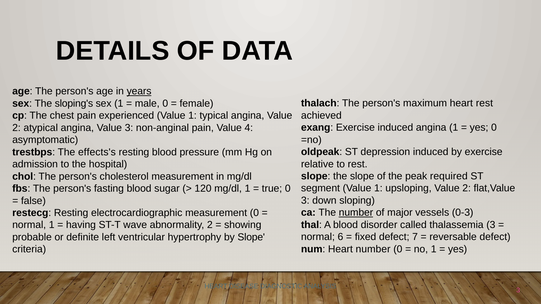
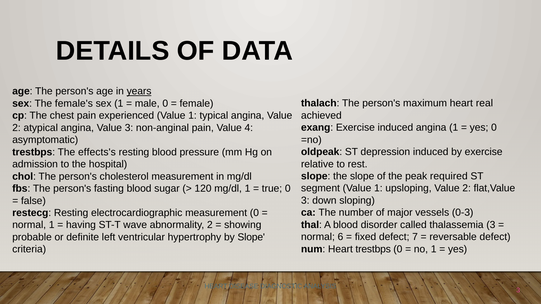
heart rest: rest -> real (484, 103)
sloping's: sloping's -> female's (74, 103)
number underline: present -> none (356, 213)
Heart number: number -> trestbps (373, 249)
